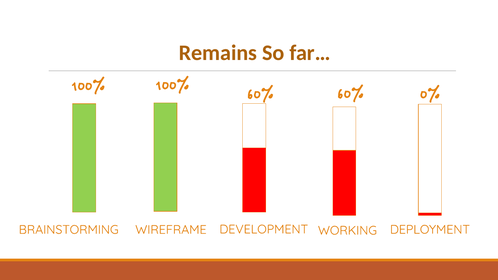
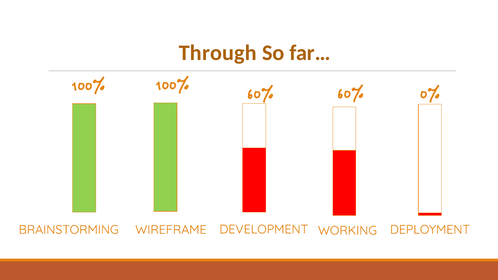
Remains: Remains -> Through (218, 53)
